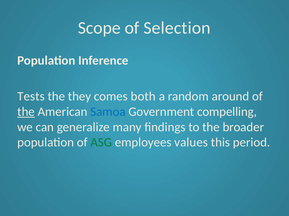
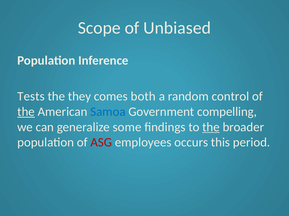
Selection: Selection -> Unbiased (177, 28)
around: around -> control (230, 97)
many: many -> some (127, 127)
the underline: none -> present (211, 127)
ASG colour: green -> red (101, 143)
values: values -> occurs (191, 143)
